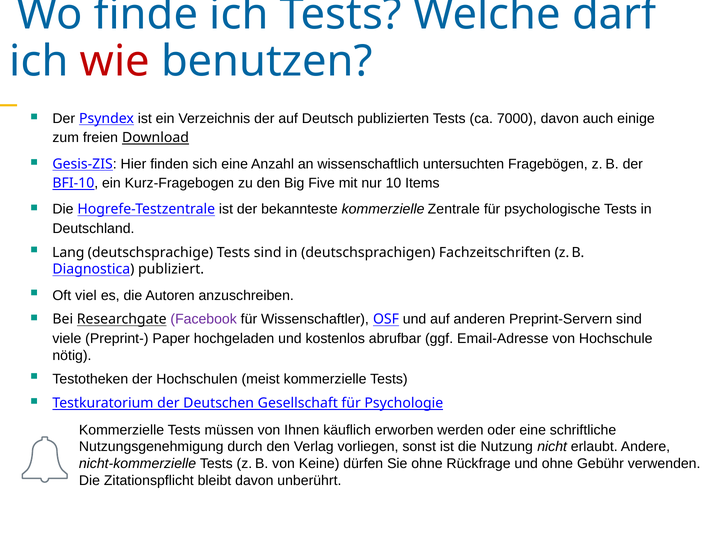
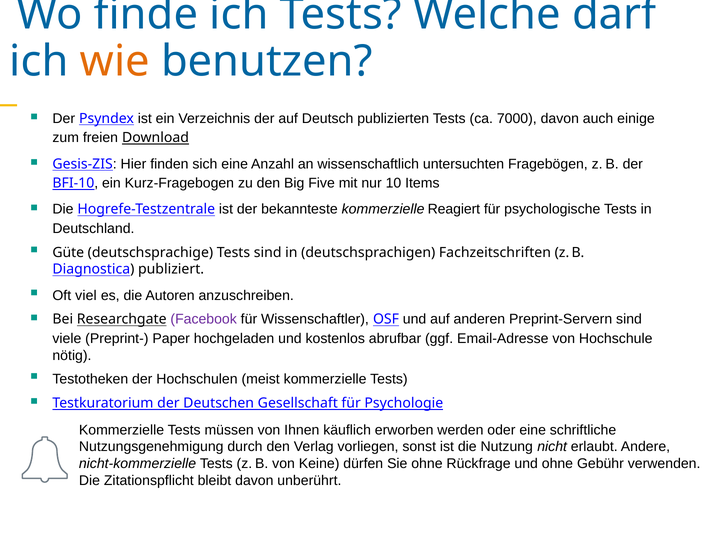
wie colour: red -> orange (115, 61)
Zentrale: Zentrale -> Reagiert (454, 209)
Lang: Lang -> Güte (68, 253)
